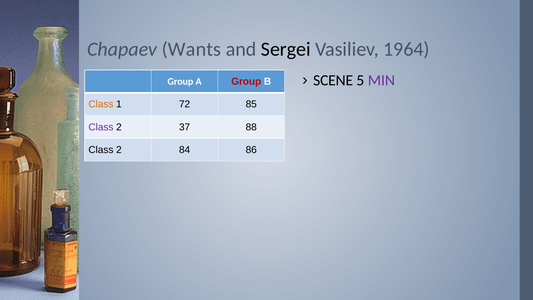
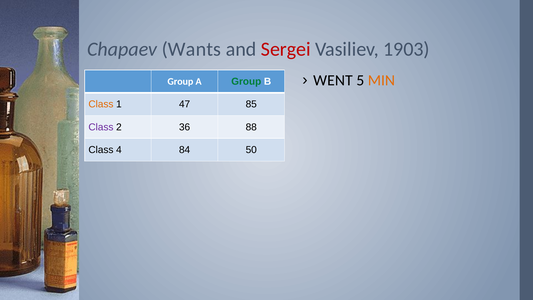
Sergei colour: black -> red (286, 49)
1964: 1964 -> 1903 (406, 49)
SCENE: SCENE -> WENT (333, 80)
MIN colour: purple -> orange (381, 80)
Group colour: red -> green (246, 82)
72: 72 -> 47 (185, 104)
37: 37 -> 36 (185, 127)
2: 2 -> 4 (119, 150)
86: 86 -> 50 (251, 150)
